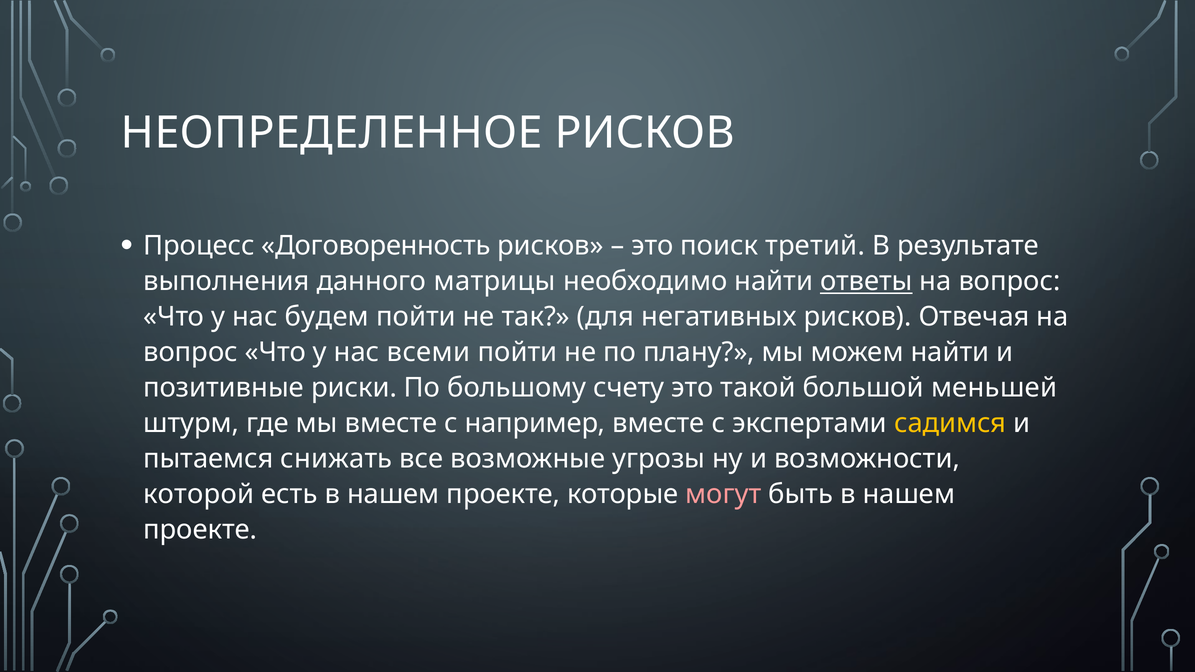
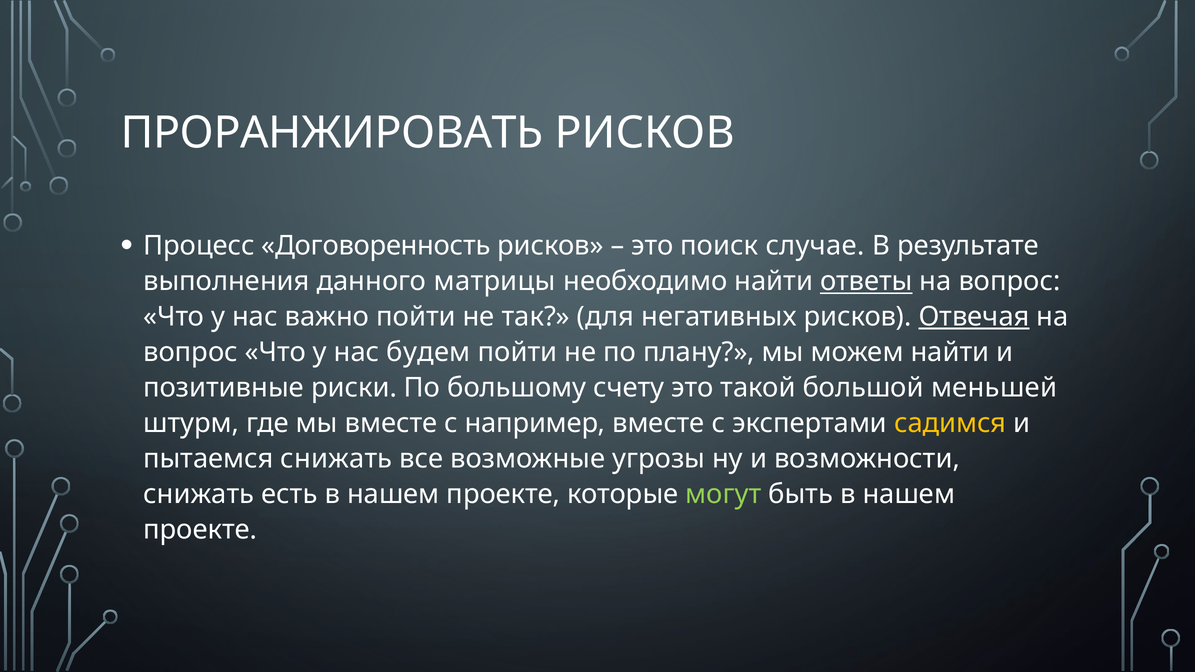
НЕОПРЕДЕЛЕННОЕ: НЕОПРЕДЕЛЕННОЕ -> ПРОРАНЖИРОВАТЬ (332, 133)
третий: третий -> случае (815, 246)
будем: будем -> важно (327, 317)
Отвечая underline: none -> present (974, 317)
всеми: всеми -> будем (429, 352)
которой: которой -> снижать (199, 494)
могут colour: pink -> light green (723, 494)
